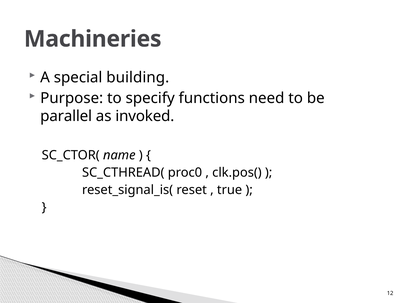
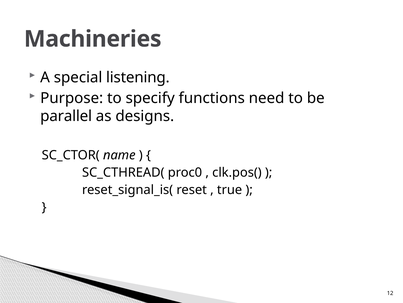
building: building -> listening (138, 77)
invoked: invoked -> designs (145, 116)
